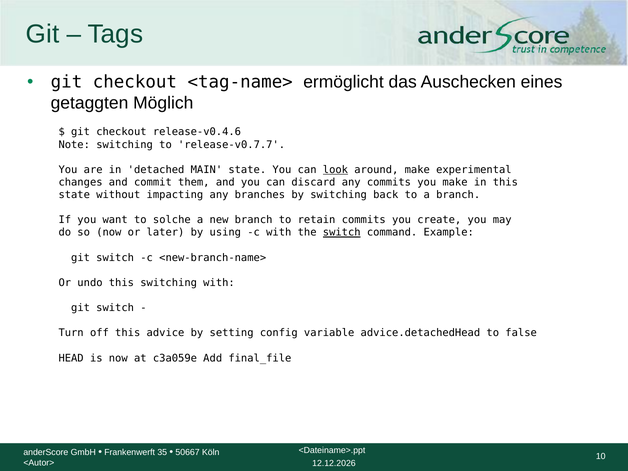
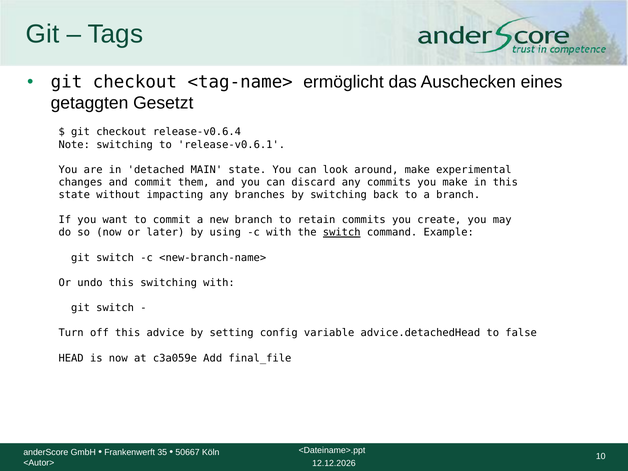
Möglich: Möglich -> Gesetzt (163, 103)
release-v0.4.6: release-v0.4.6 -> release-v0.6.4 (197, 132)
release-v0.7.7: release-v0.7.7 -> release-v0.6.1 (232, 145)
look underline: present -> none (335, 170)
to solche: solche -> commit (172, 220)
